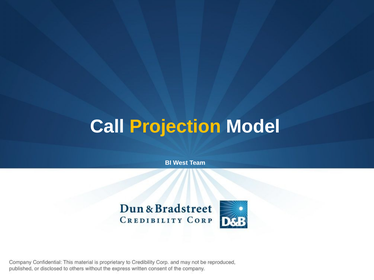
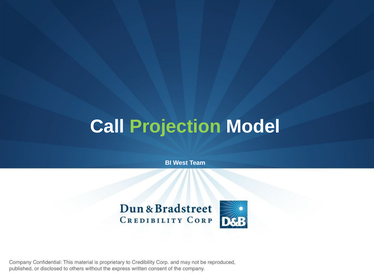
Projection colour: yellow -> light green (175, 127)
